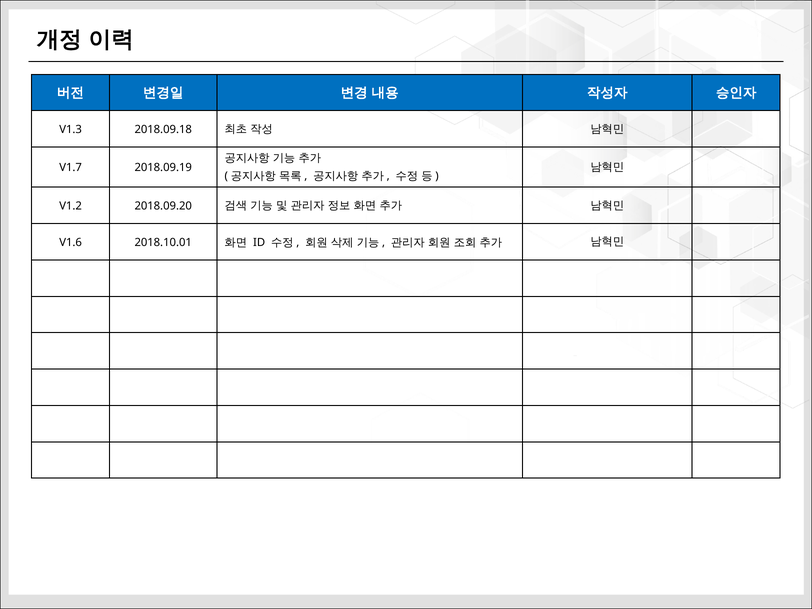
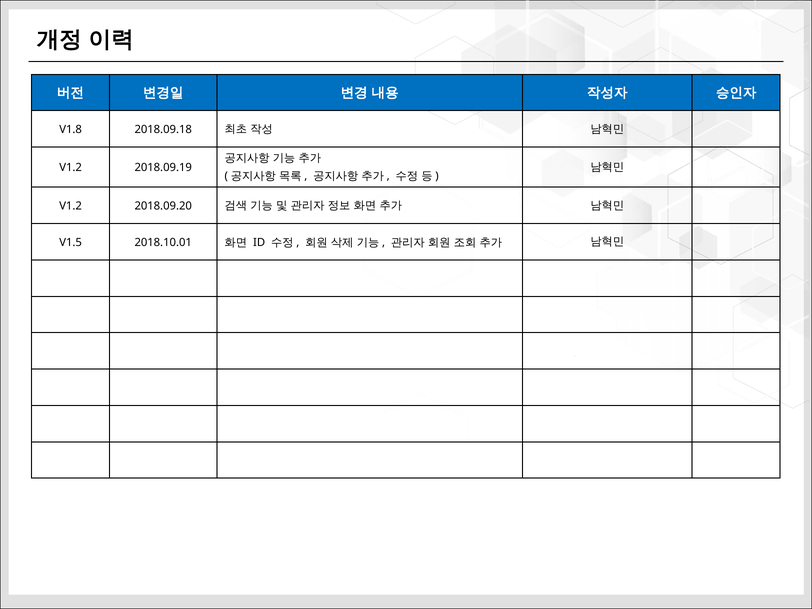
V1.3: V1.3 -> V1.8 (71, 130)
V1.7: V1.7 -> V1.2 (71, 168)
V1.6: V1.6 -> V1.5 (71, 242)
